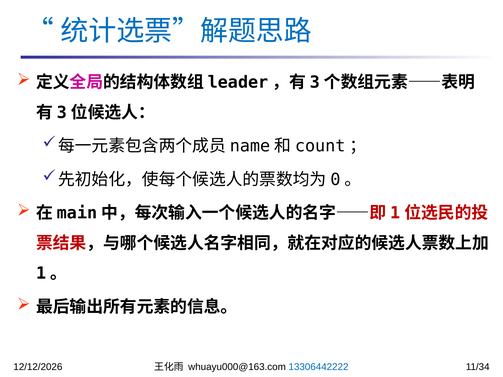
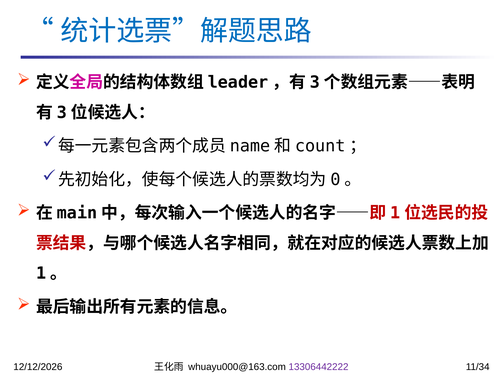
13306442222 colour: blue -> purple (319, 367)
